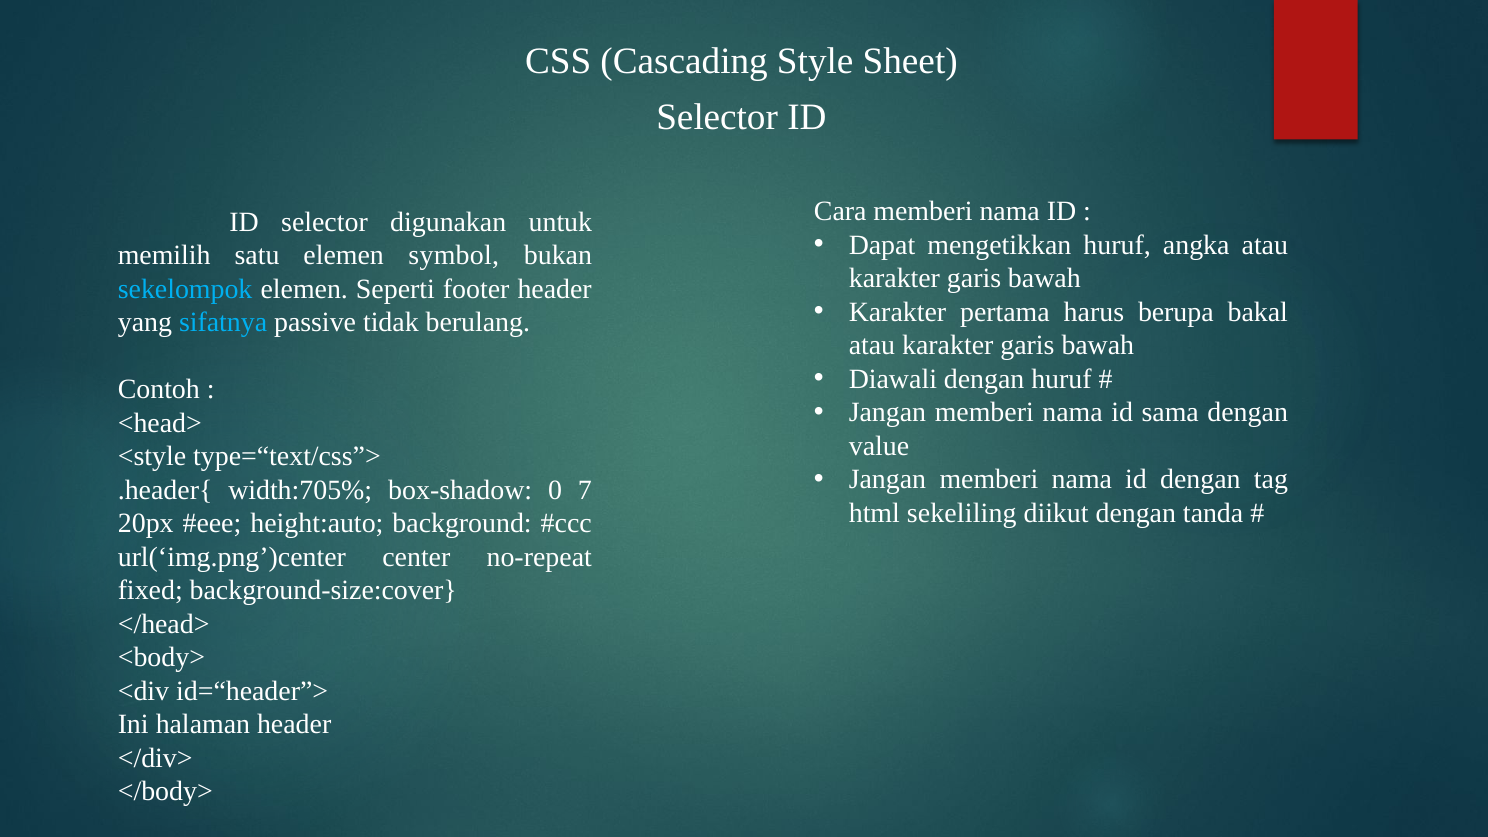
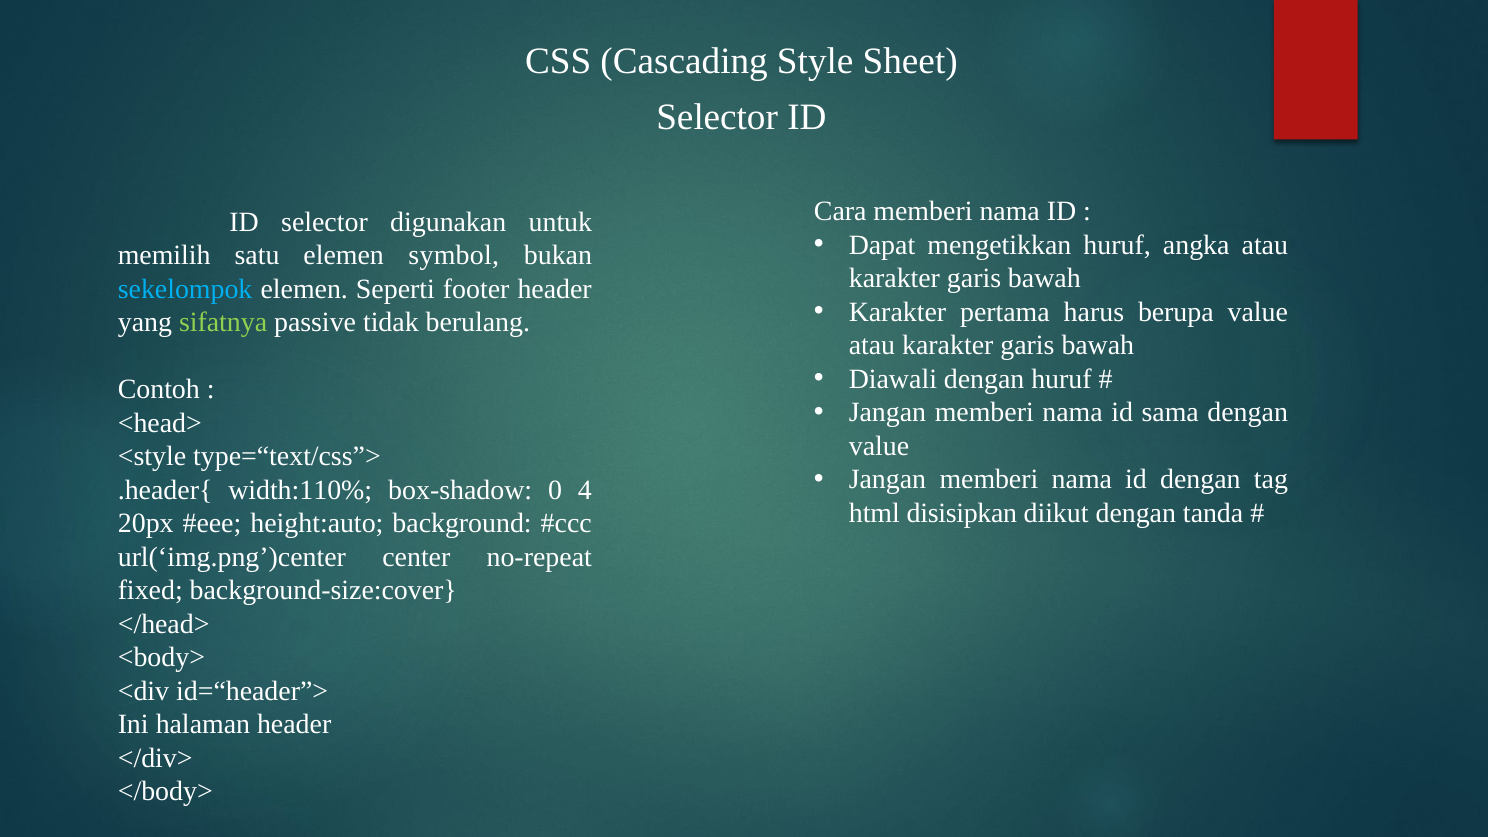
berupa bakal: bakal -> value (1258, 312)
sifatnya colour: light blue -> light green (223, 323)
width:705%: width:705% -> width:110% (300, 490)
7: 7 -> 4 (585, 490)
sekeliling: sekeliling -> disisipkan (962, 513)
